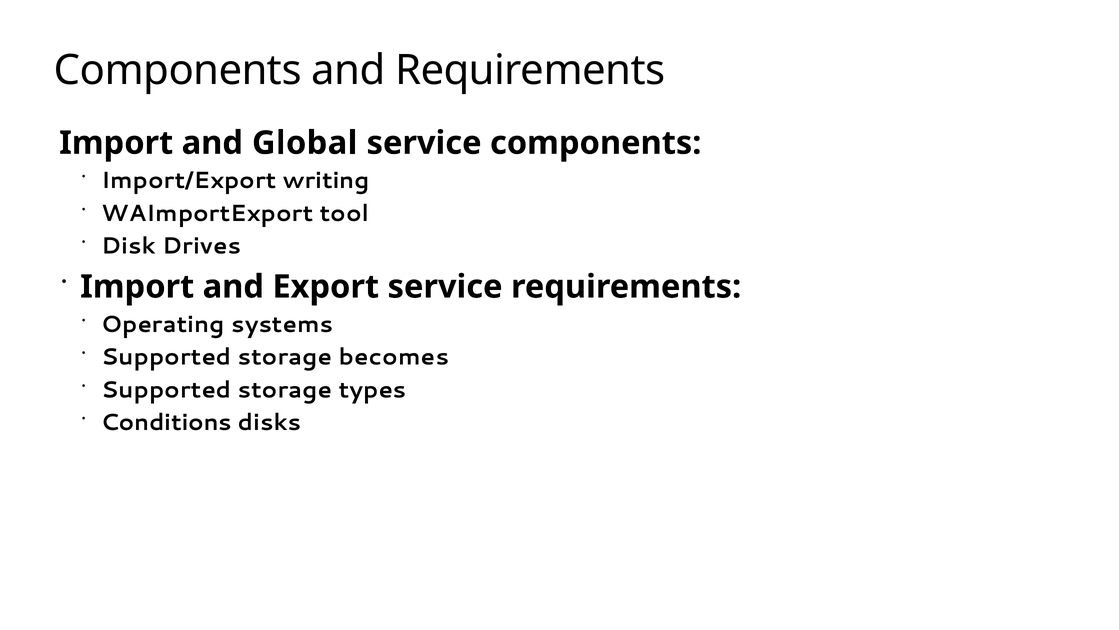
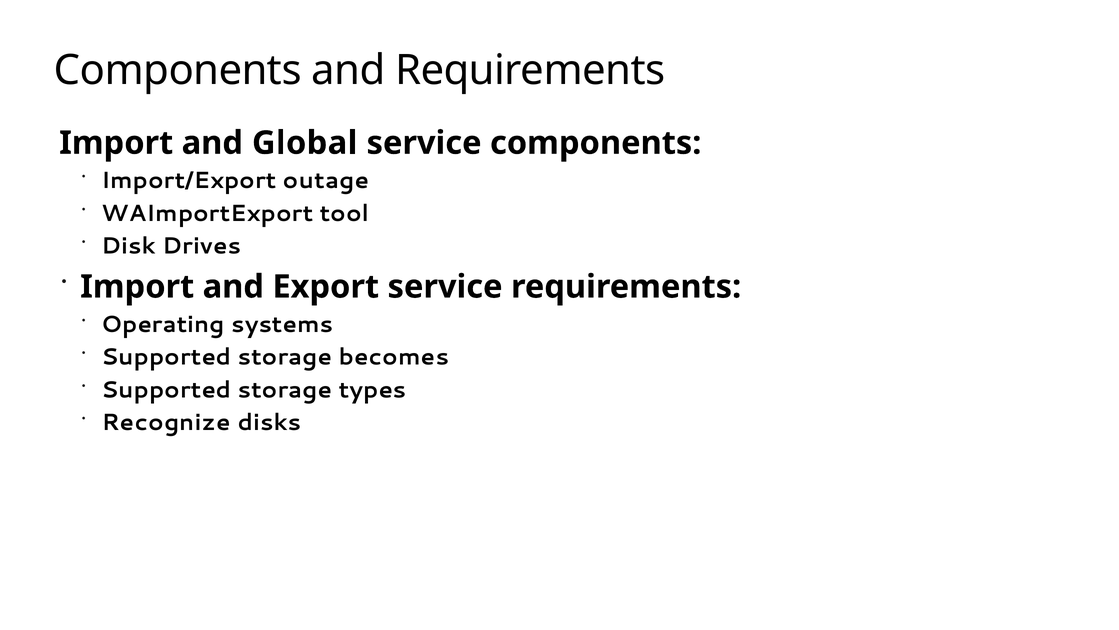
writing: writing -> outage (326, 181)
Conditions: Conditions -> Recognize (166, 422)
